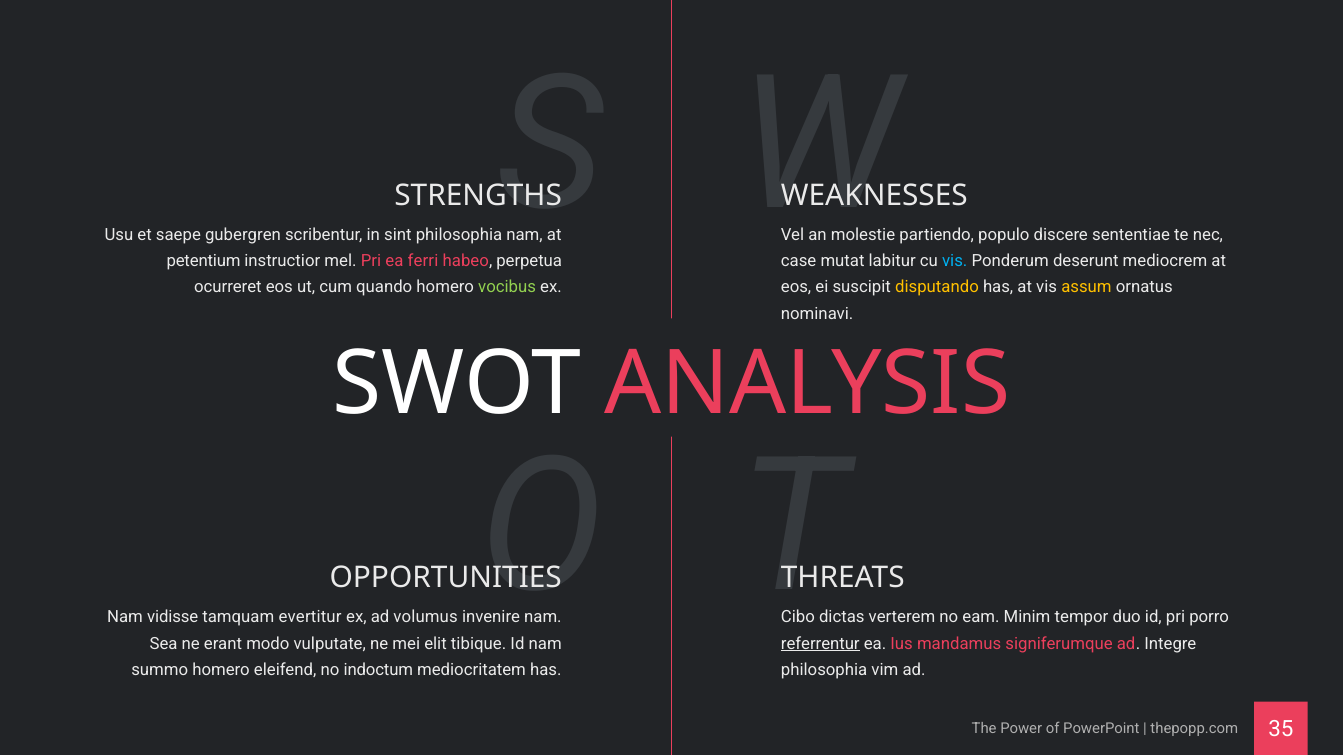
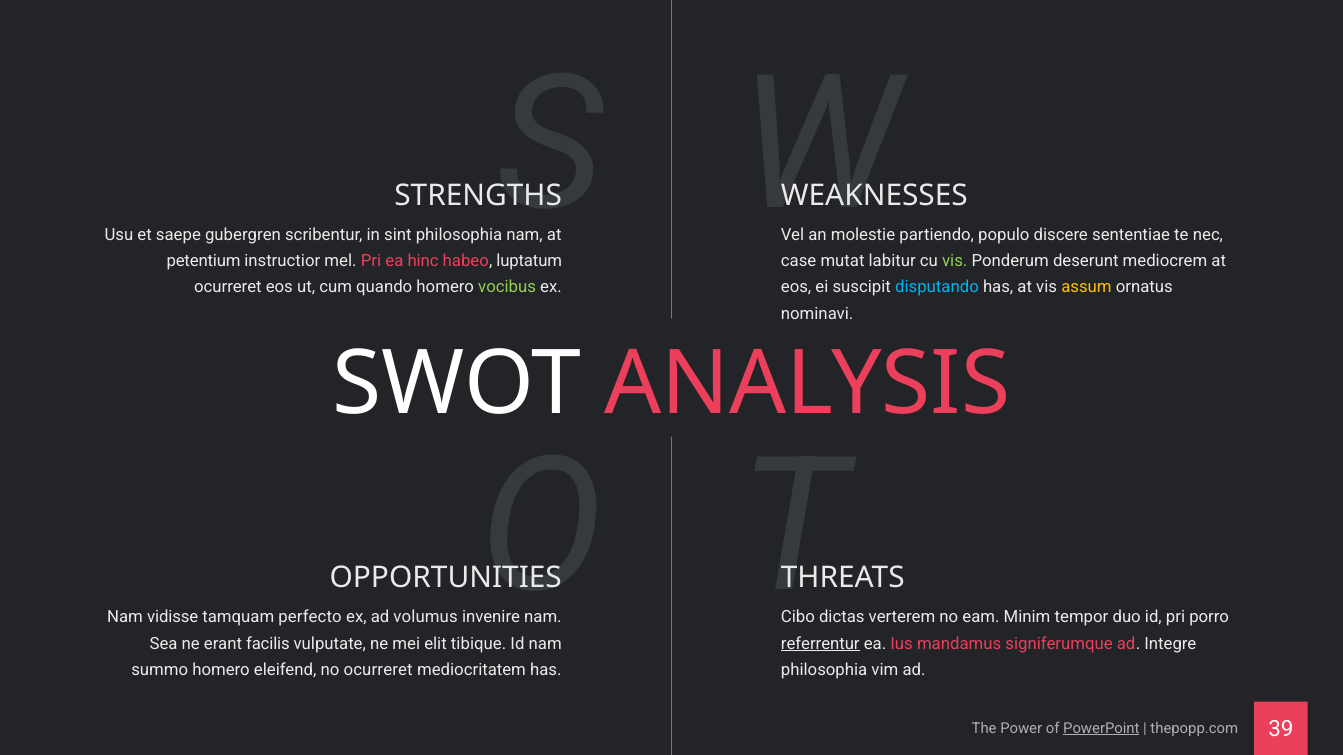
ferri: ferri -> hinc (423, 261)
perpetua: perpetua -> luptatum (529, 261)
vis colour: light blue -> light green (955, 261)
disputando colour: yellow -> light blue (937, 287)
evertitur: evertitur -> perfecto (310, 618)
modo: modo -> facilis (268, 644)
no indoctum: indoctum -> ocurreret (378, 670)
PowerPoint underline: none -> present (1101, 729)
35: 35 -> 39 (1281, 729)
